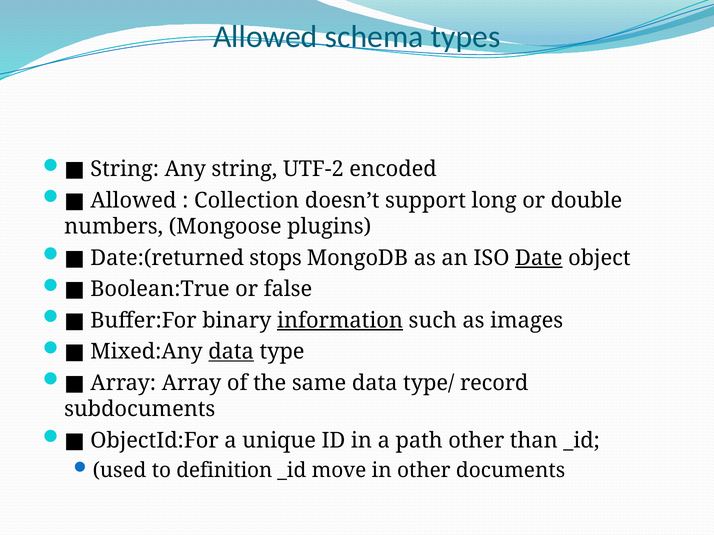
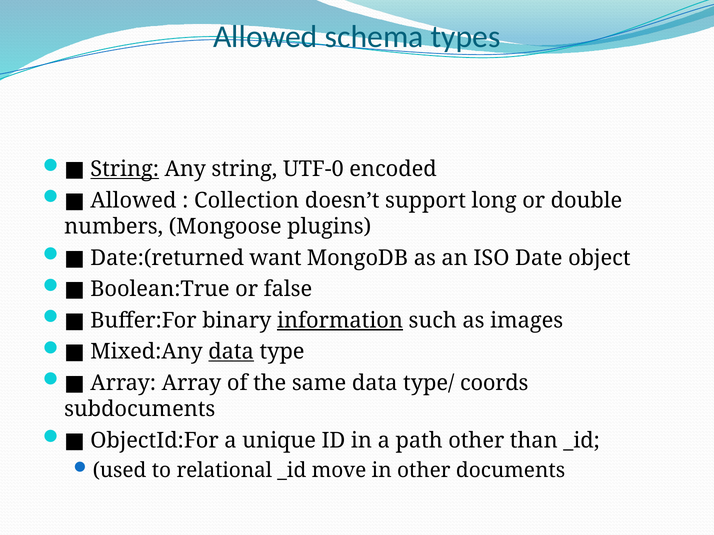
String underline: none -> present (125, 169)
UTF-2: UTF-2 -> UTF-0 (313, 169)
stops: stops -> want (276, 258)
Date underline: present -> none (539, 258)
record: record -> coords (494, 383)
definition: definition -> relational (224, 471)
